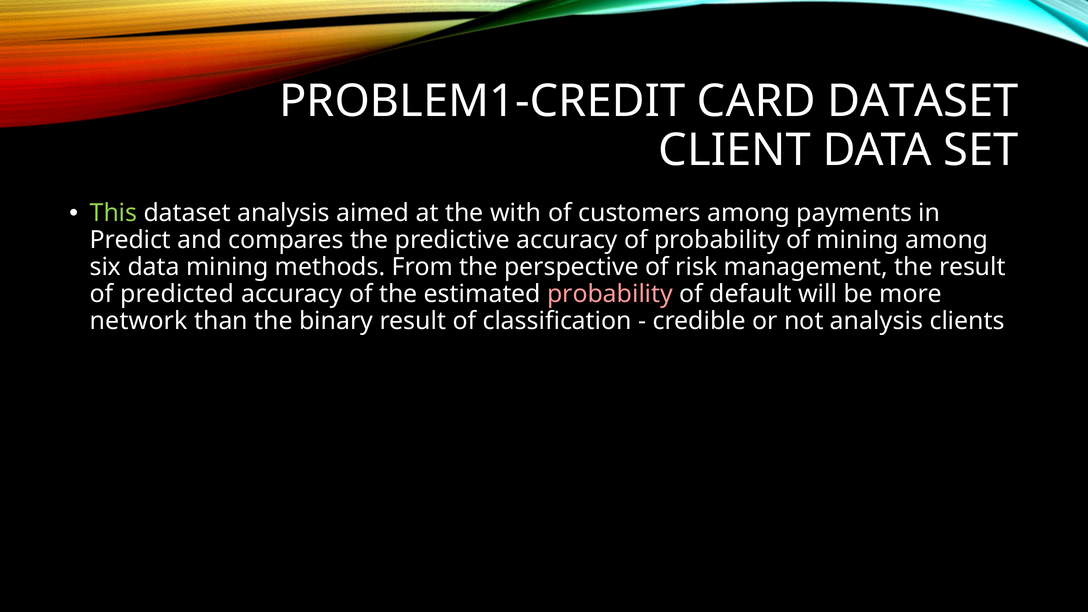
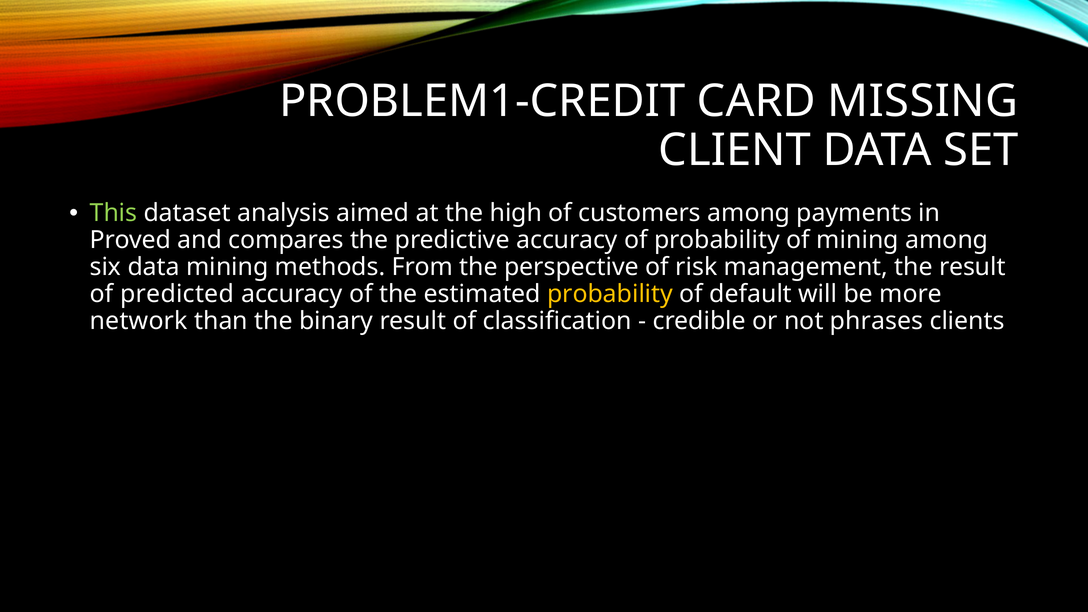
CARD DATASET: DATASET -> MISSING (923, 101)
with: with -> high (516, 213)
Predict: Predict -> Proved (130, 240)
probability colour: pink -> yellow (610, 294)
not analysis: analysis -> phrases (877, 321)
